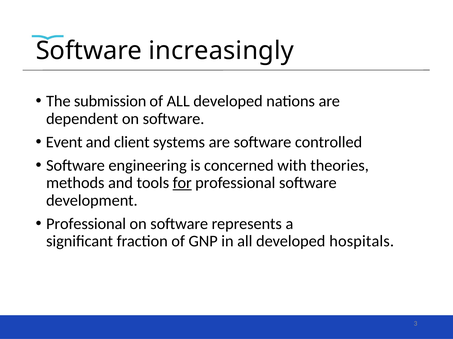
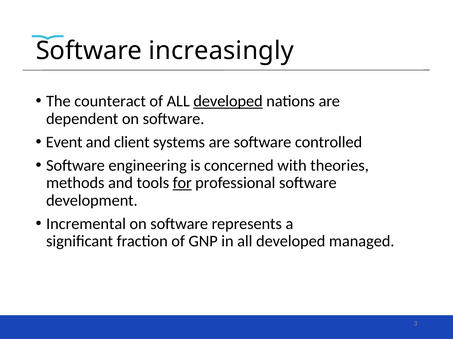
submission: submission -> counteract (110, 101)
developed underline: none -> present (228, 101)
Professional: Professional -> Incremental (86, 224)
hospitals: hospitals -> managed (362, 242)
